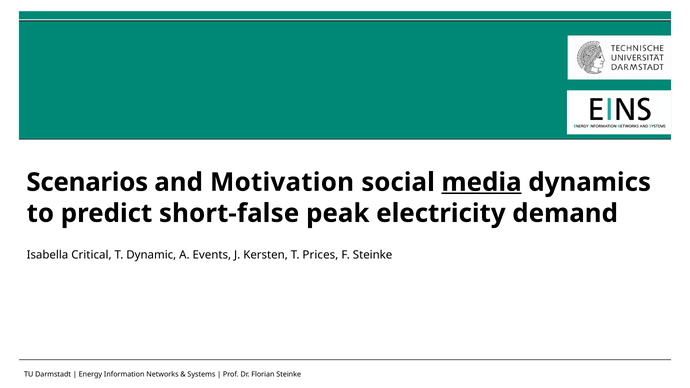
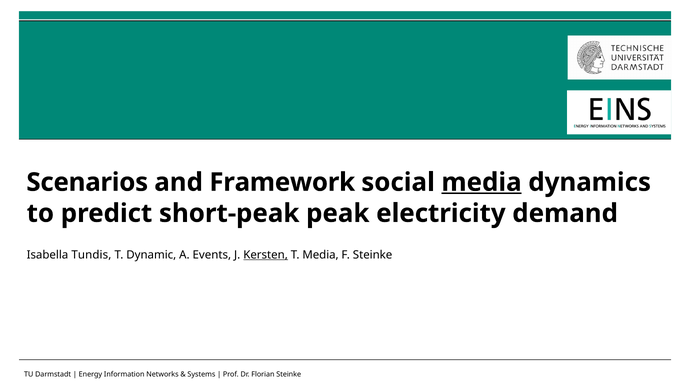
Motivation: Motivation -> Framework (282, 182)
short-false: short-false -> short-peak (229, 213)
Critical: Critical -> Tundis (91, 255)
Kersten underline: none -> present (266, 255)
T Prices: Prices -> Media (321, 255)
